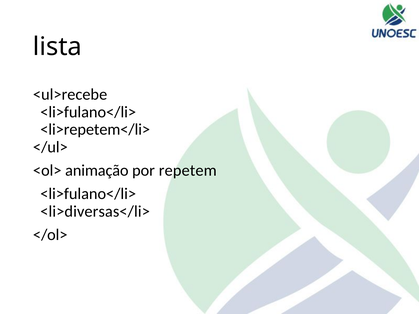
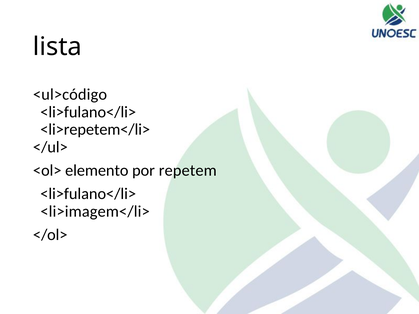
<ul>recebe: <ul>recebe -> <ul>código (70, 94)
animação: animação -> elemento (97, 171)
<li>diversas</li>: <li>diversas</li> -> <li>imagem</li> (95, 212)
